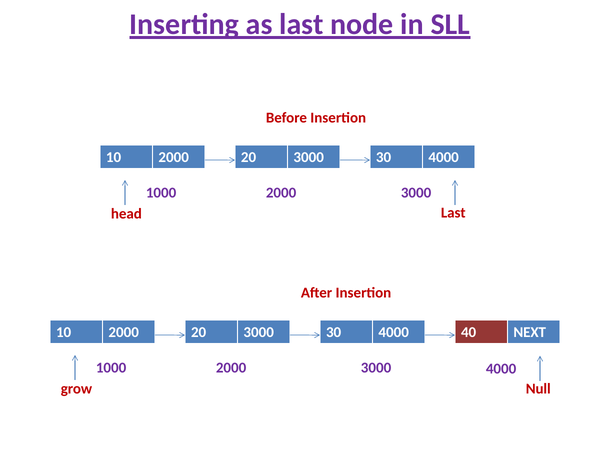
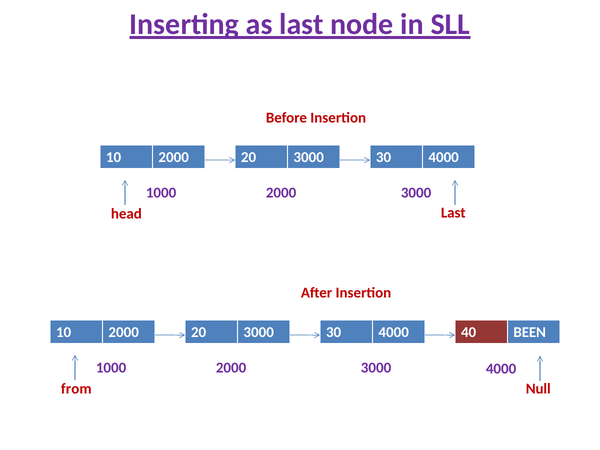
NEXT: NEXT -> BEEN (530, 332)
grow: grow -> from (76, 389)
